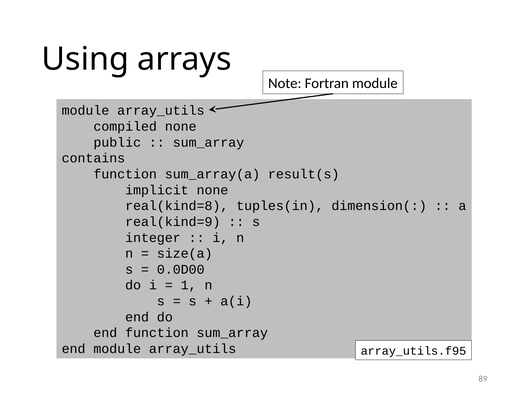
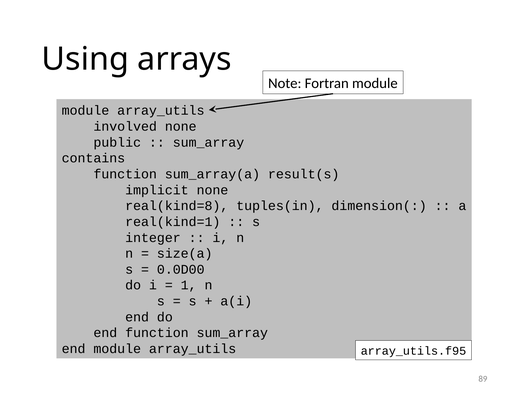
compiled: compiled -> involved (125, 126)
real(kind=9: real(kind=9 -> real(kind=1 (173, 222)
